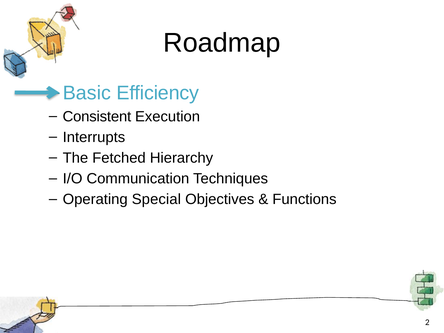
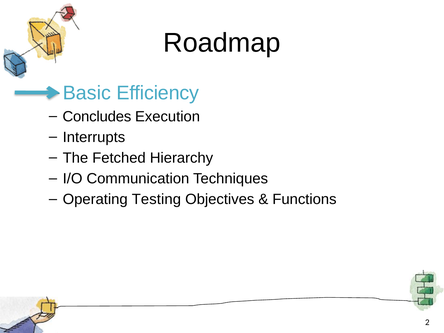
Consistent: Consistent -> Concludes (97, 116)
Special: Special -> Testing (156, 199)
